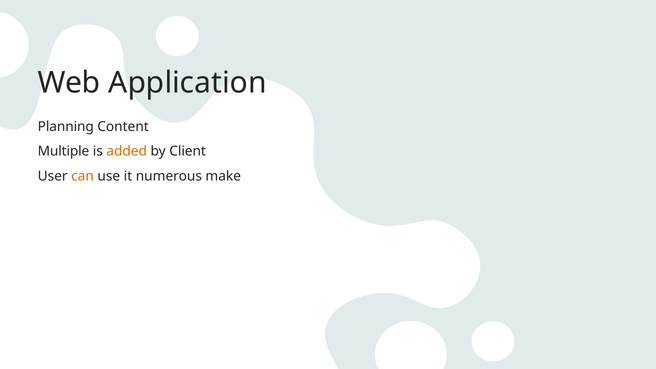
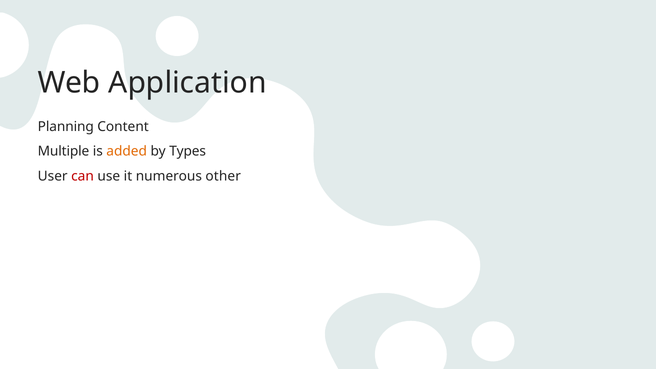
Client: Client -> Types (188, 151)
can colour: orange -> red (83, 176)
make: make -> other (223, 176)
